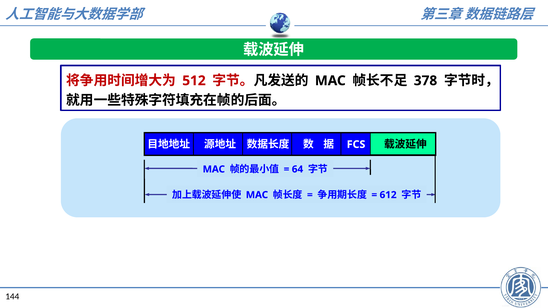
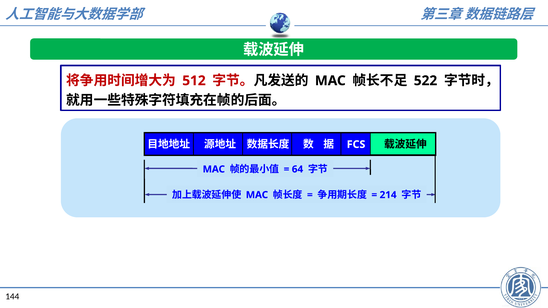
378: 378 -> 522 (425, 81)
612: 612 -> 214 (388, 195)
